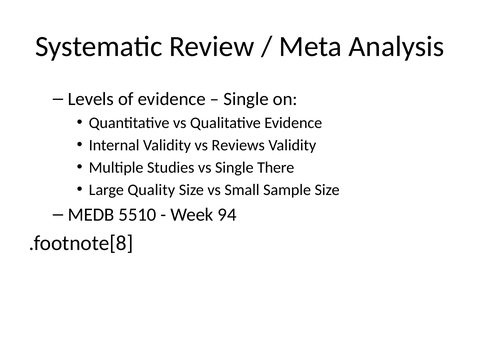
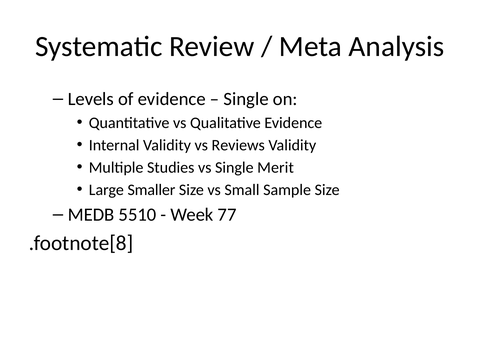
There: There -> Merit (276, 168)
Quality: Quality -> Smaller (151, 190)
94: 94 -> 77 (227, 215)
